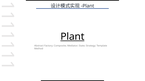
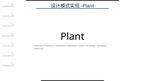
Plant underline: present -> none (72, 37)
